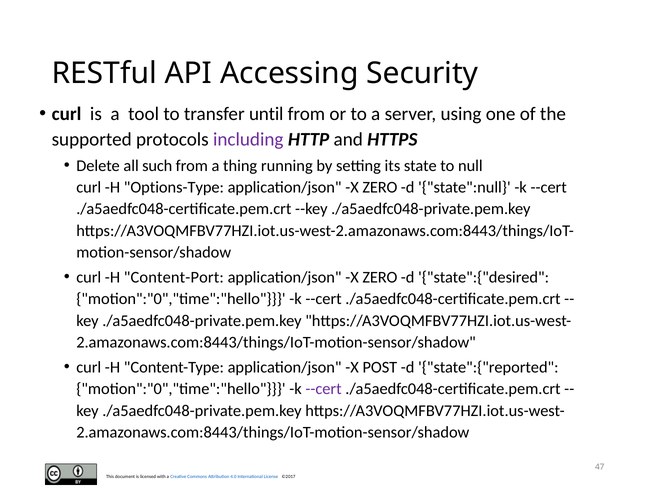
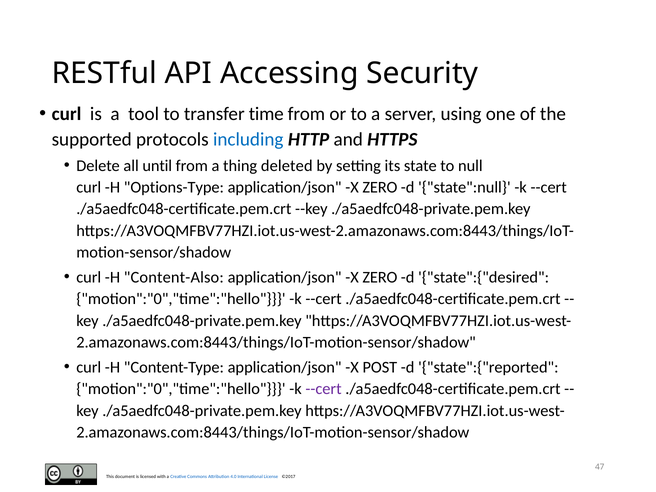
until: until -> time (266, 114)
including colour: purple -> blue (248, 139)
such: such -> until (157, 166)
running: running -> deleted (287, 166)
Content-Port: Content-Port -> Content-Also (174, 277)
